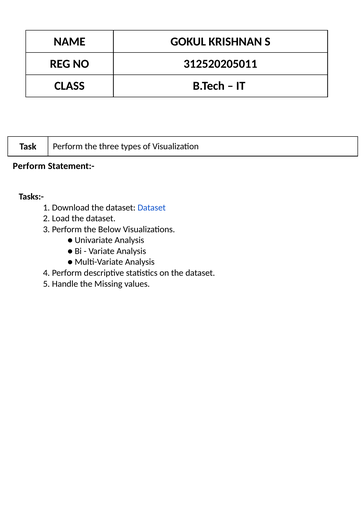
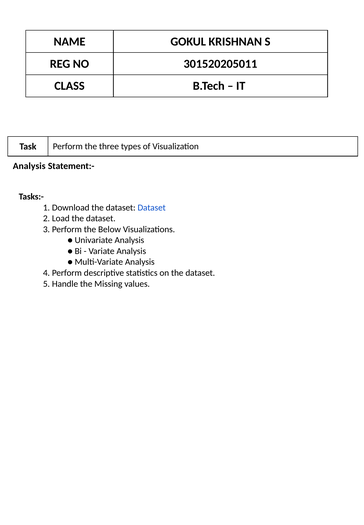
312520205011: 312520205011 -> 301520205011 (220, 64)
Perform: Perform -> Analysis (29, 166)
